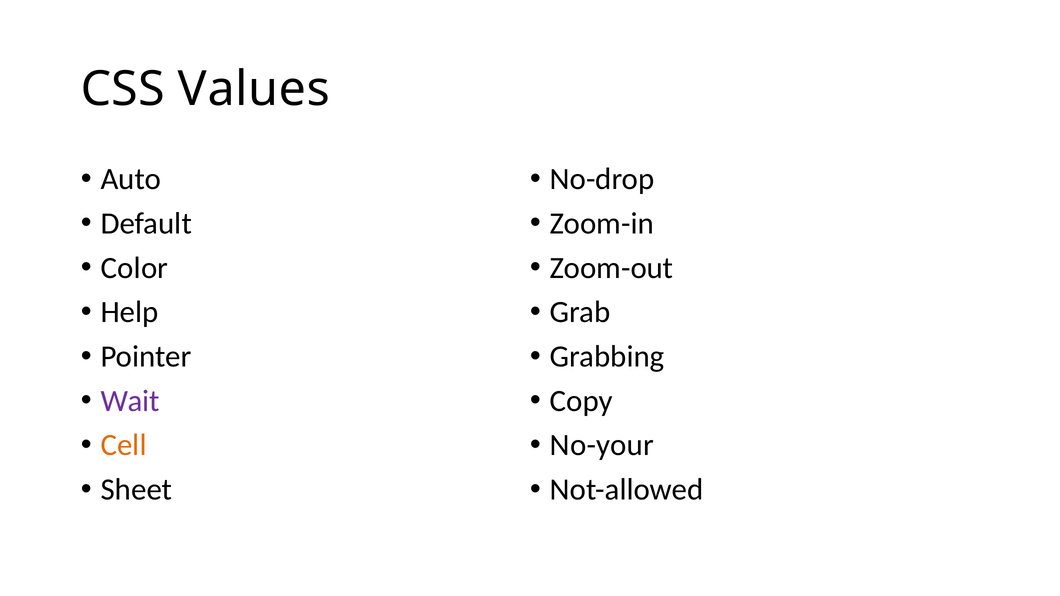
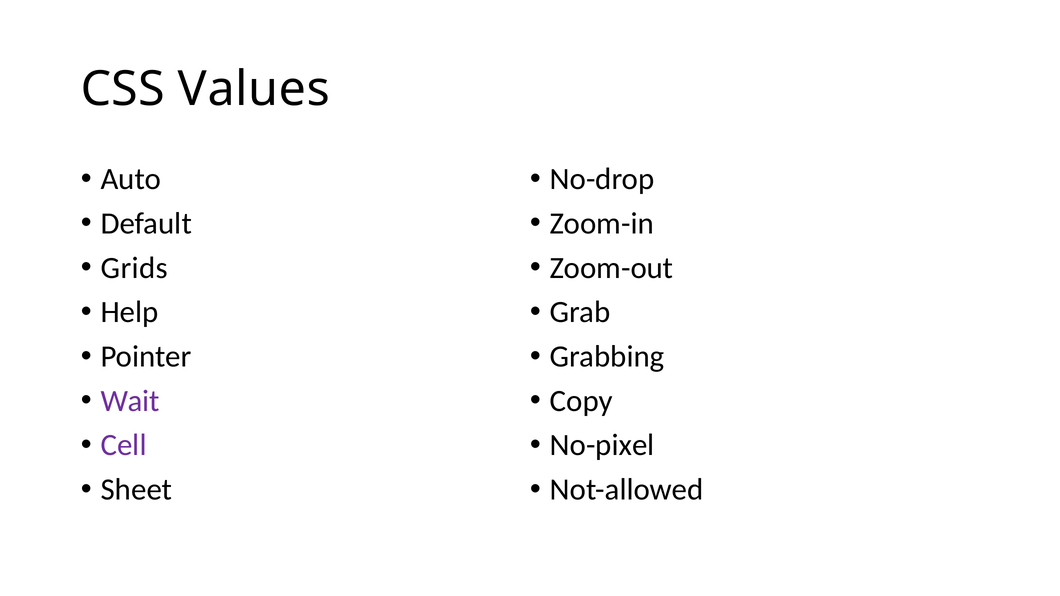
Color: Color -> Grids (134, 268)
Cell colour: orange -> purple (124, 445)
No-your: No-your -> No-pixel (602, 445)
